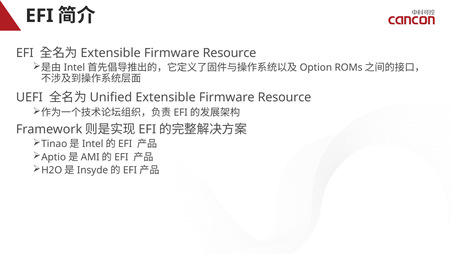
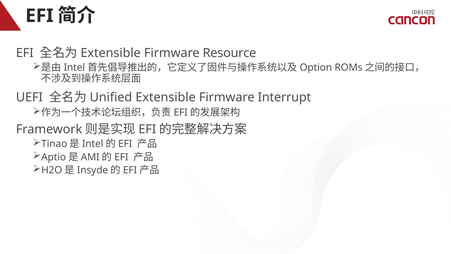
Resource: Resource -> Interrupt (284, 97)
